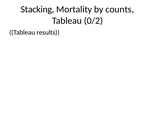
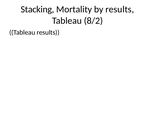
by counts: counts -> results (120, 9)
0/2: 0/2 -> 8/2 (93, 21)
